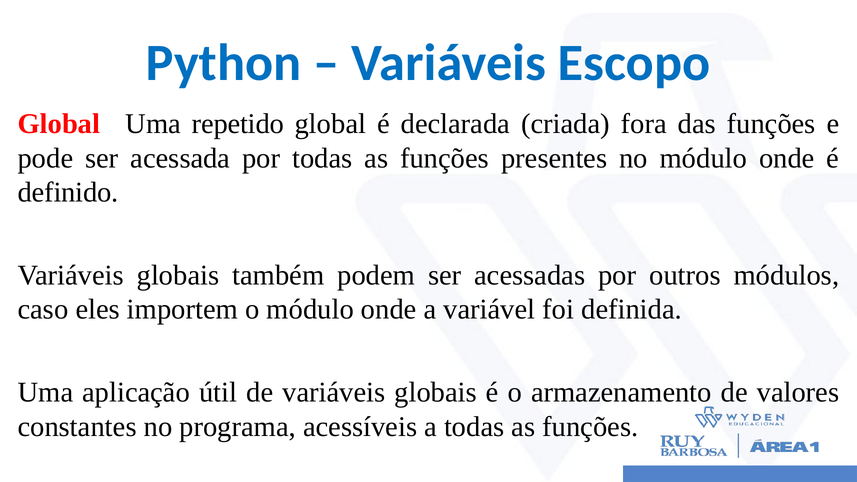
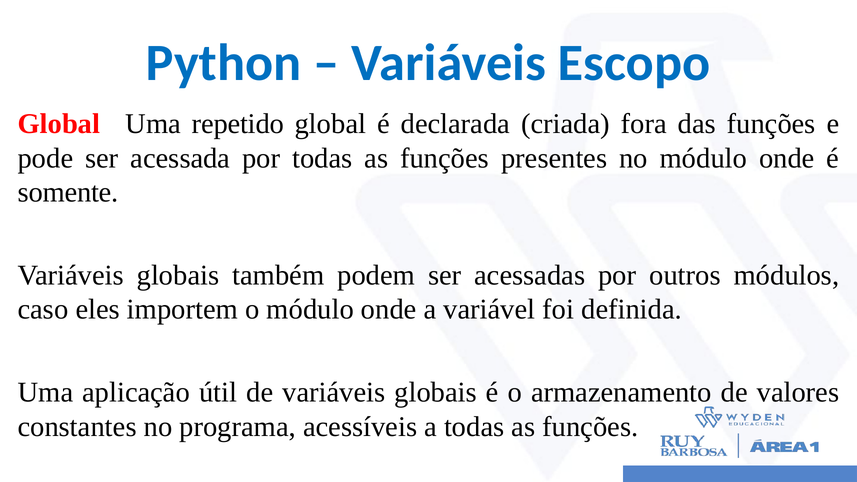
definido: definido -> somente (68, 192)
